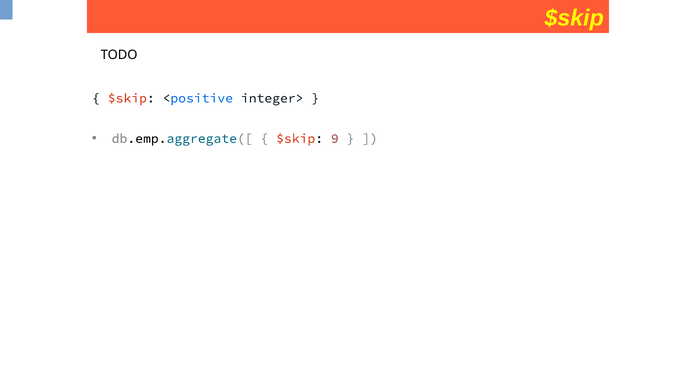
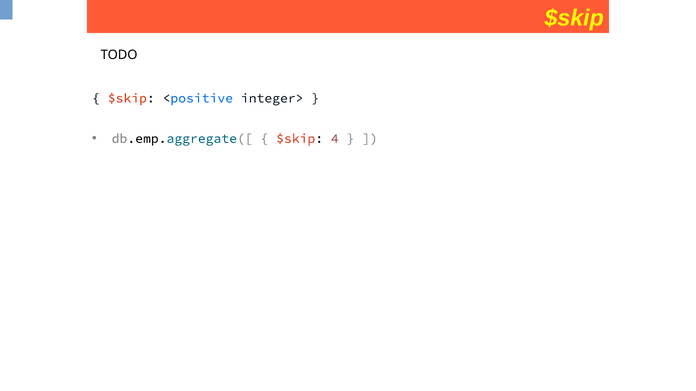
9: 9 -> 4 (335, 139)
